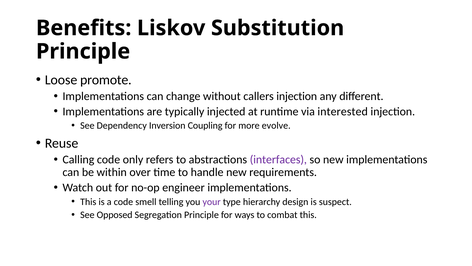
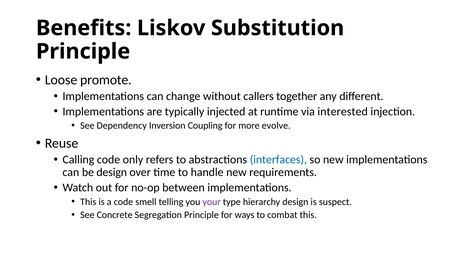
callers injection: injection -> together (297, 96)
interfaces colour: purple -> blue (278, 159)
be within: within -> design (112, 172)
engineer: engineer -> between (184, 187)
Opposed: Opposed -> Concrete (115, 214)
